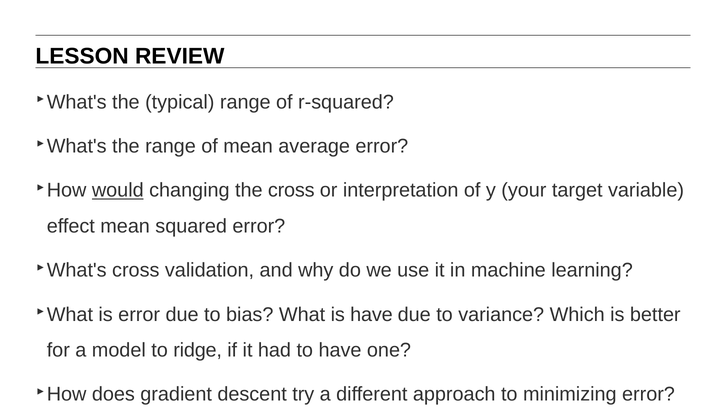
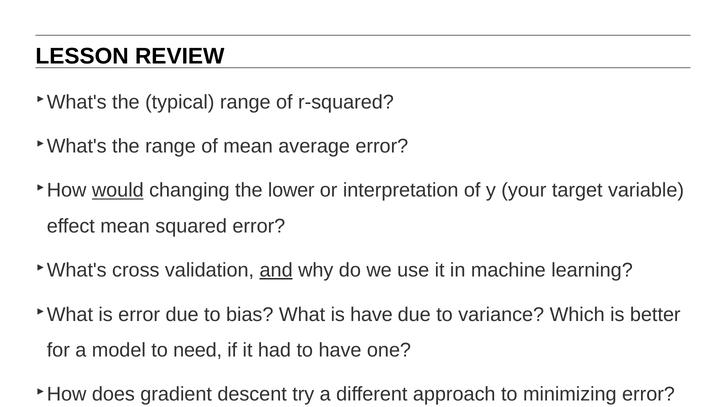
the cross: cross -> lower (291, 191)
and underline: none -> present (276, 271)
ridge: ridge -> need (198, 351)
